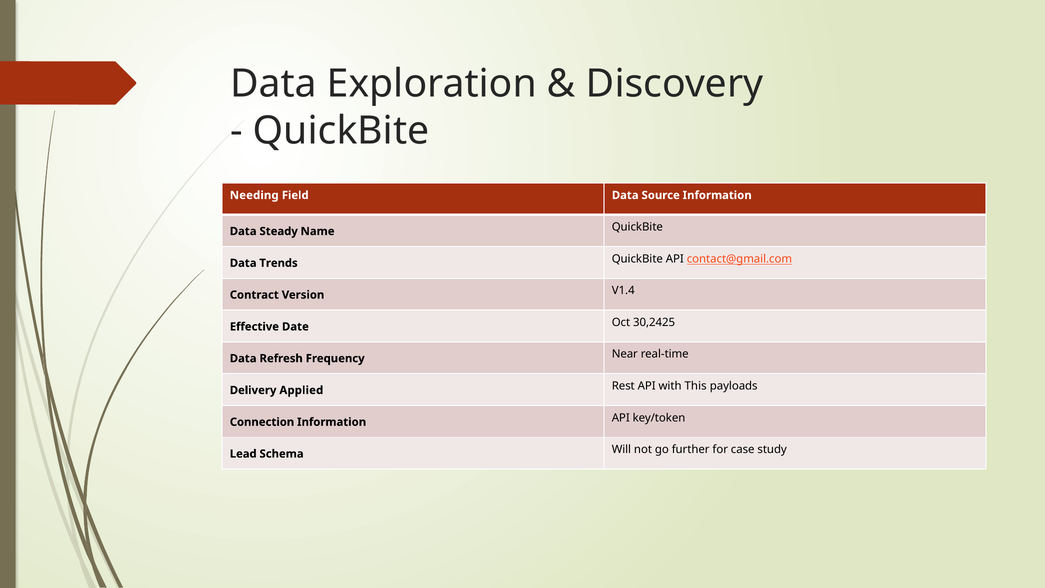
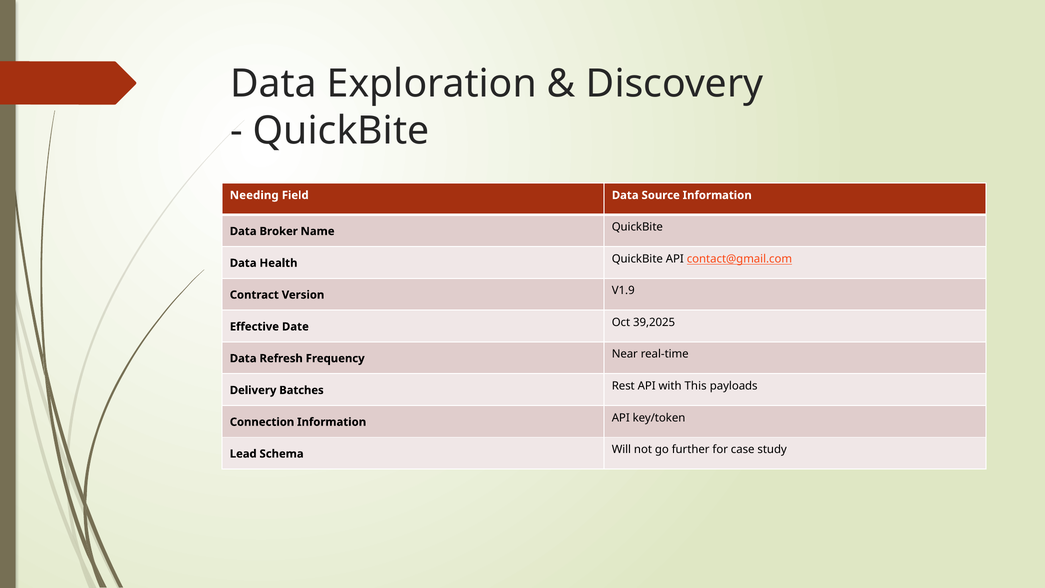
Steady: Steady -> Broker (279, 231)
Trends: Trends -> Health (278, 263)
V1.4: V1.4 -> V1.9 (623, 291)
30,2425: 30,2425 -> 39,2025 (654, 322)
Applied: Applied -> Batches (301, 390)
